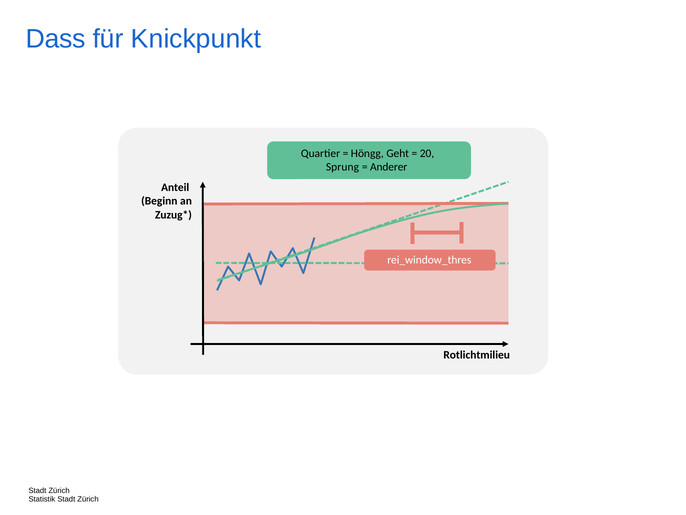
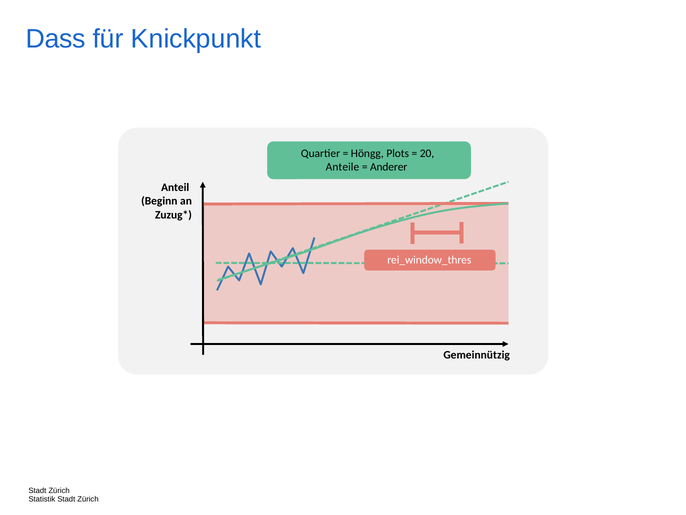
Geht: Geht -> Plots (398, 153)
Sprung: Sprung -> Anteile (342, 167)
Rotlichtmilieu: Rotlichtmilieu -> Gemeinnützig (477, 355)
